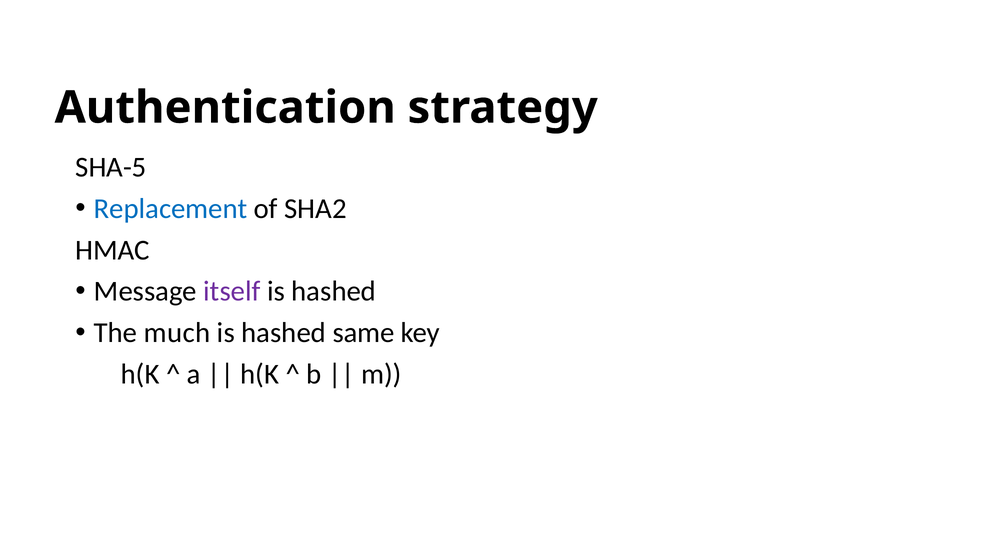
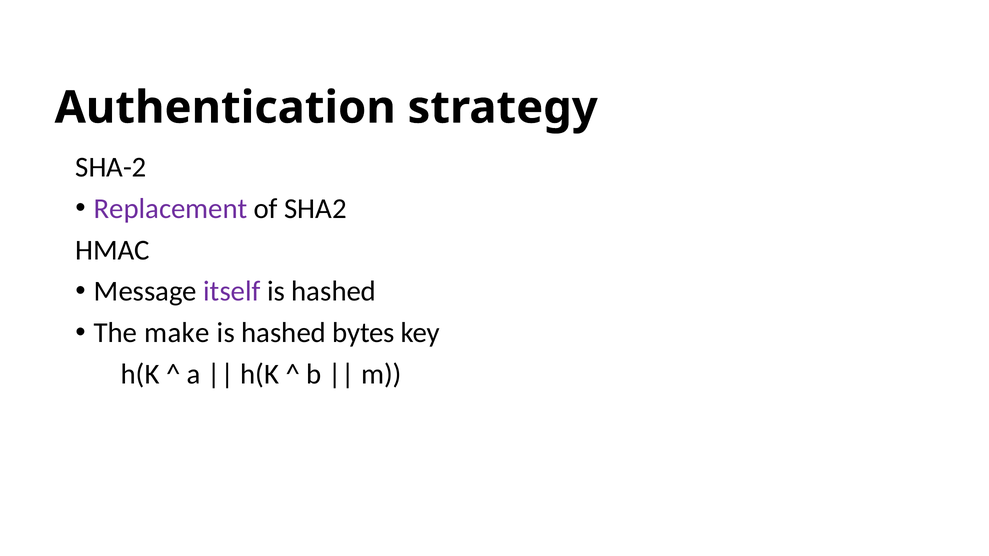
SHA-5: SHA-5 -> SHA-2 (111, 167)
Replacement colour: blue -> purple (171, 209)
much: much -> make (177, 333)
same: same -> bytes (364, 333)
